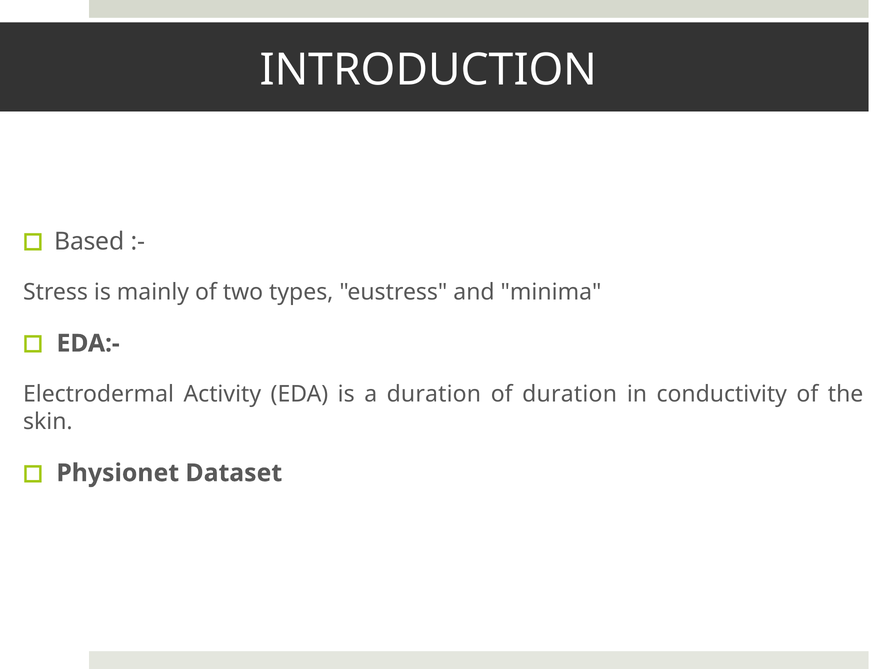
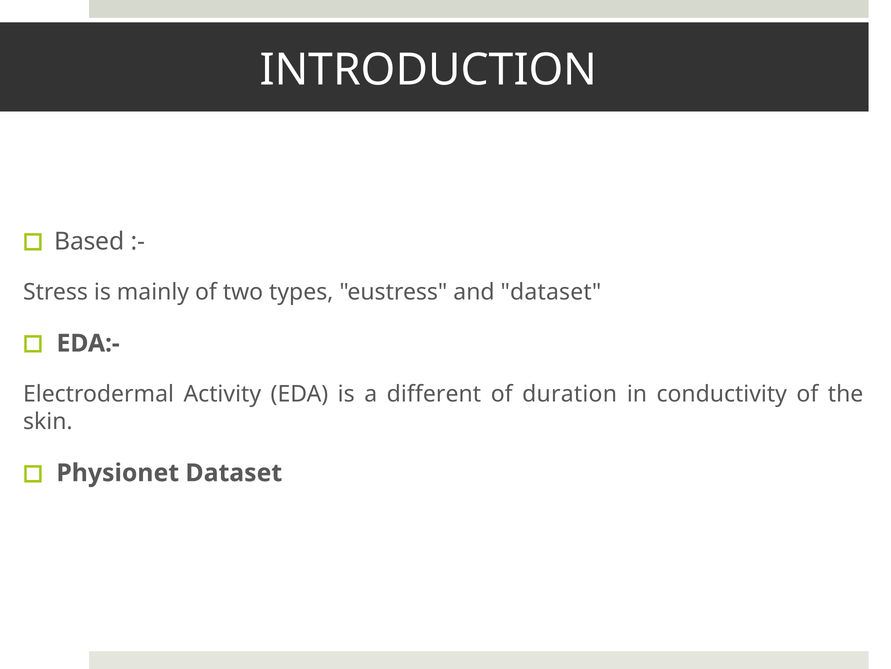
and minima: minima -> dataset (551, 292)
a duration: duration -> different (434, 394)
